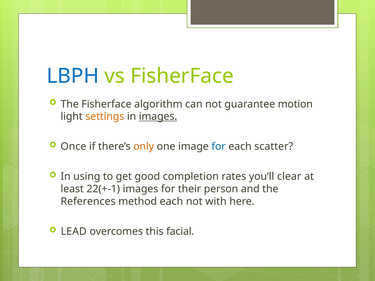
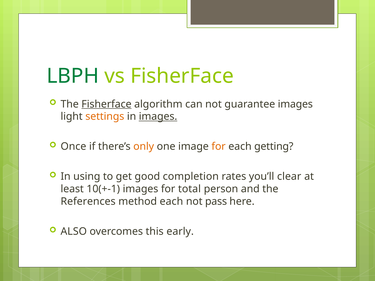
LBPH colour: blue -> green (73, 76)
Fisherface underline: none -> present (106, 104)
guarantee motion: motion -> images (295, 104)
for colour: blue -> orange (219, 147)
scatter: scatter -> getting (274, 147)
22(+-1: 22(+-1 -> 10(+-1 (103, 189)
their: their -> total (189, 189)
with: with -> pass (216, 202)
LEAD: LEAD -> ALSO (74, 232)
facial: facial -> early (180, 232)
